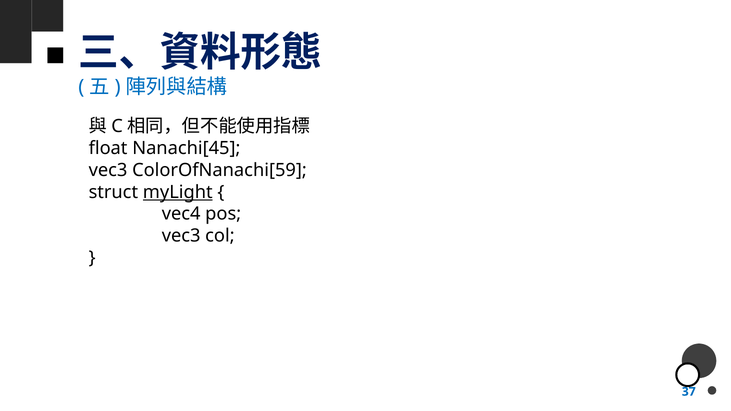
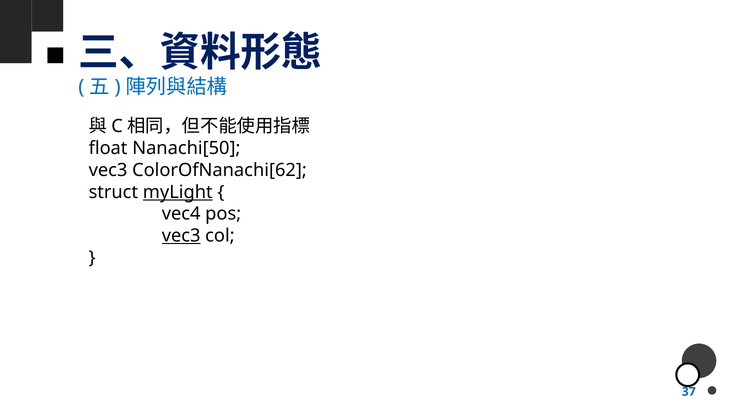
Nanachi[45: Nanachi[45 -> Nanachi[50 (186, 148)
ColorOfNanachi[59: ColorOfNanachi[59 -> ColorOfNanachi[62 (219, 170)
vec3 underline: none -> present (181, 236)
